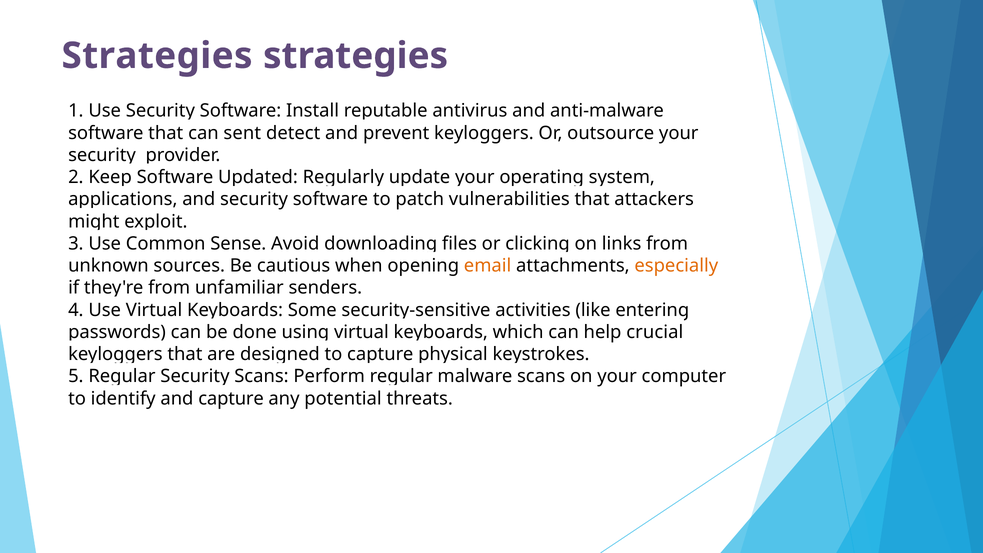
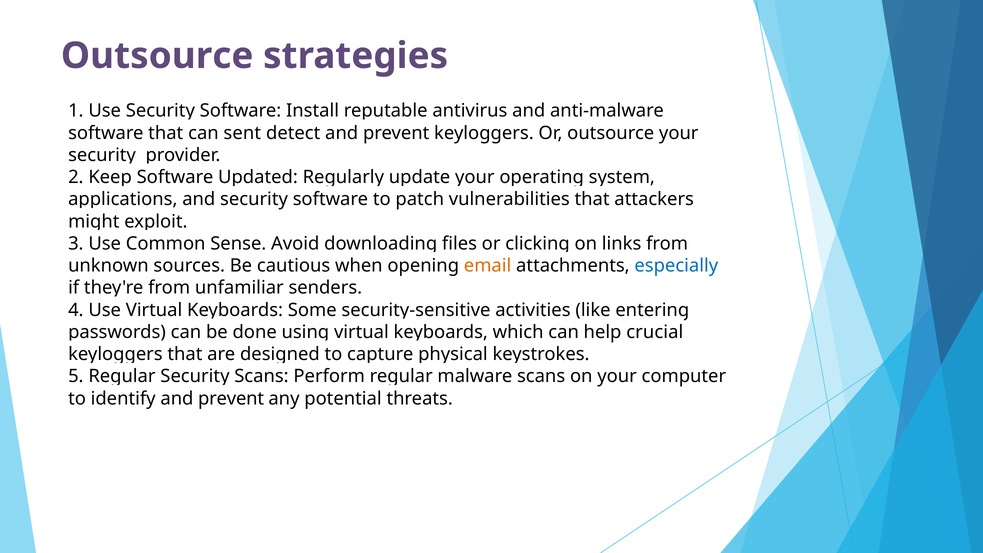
Strategies: Strategies -> Outsource (157, 56)
especially colour: orange -> blue (676, 266)
identify and capture: capture -> prevent (231, 398)
